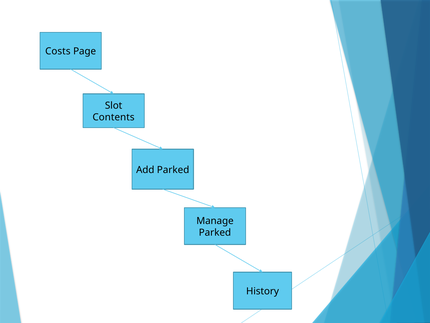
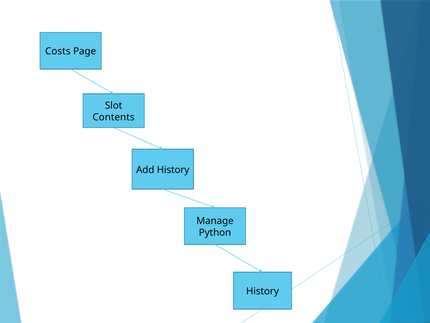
Add Parked: Parked -> History (173, 170)
Parked: Parked -> Python (215, 232)
